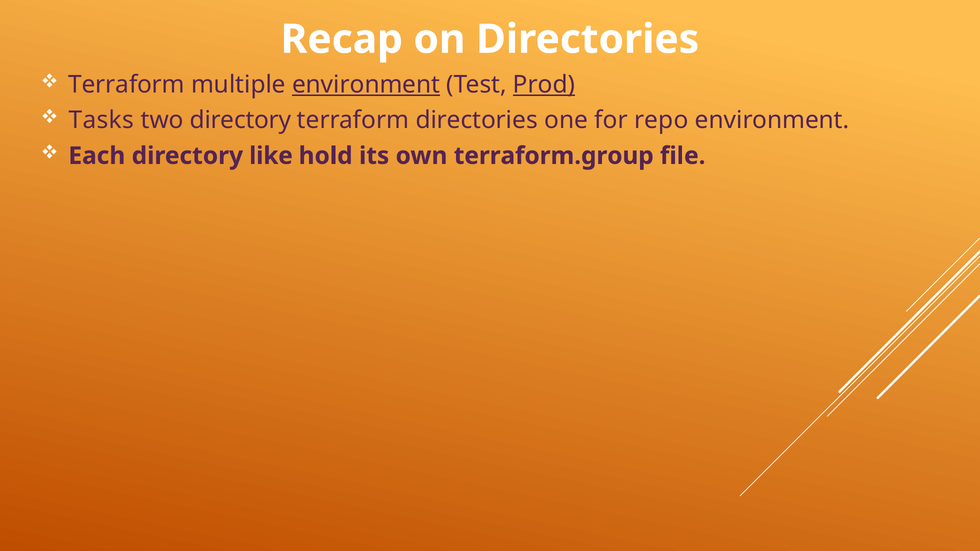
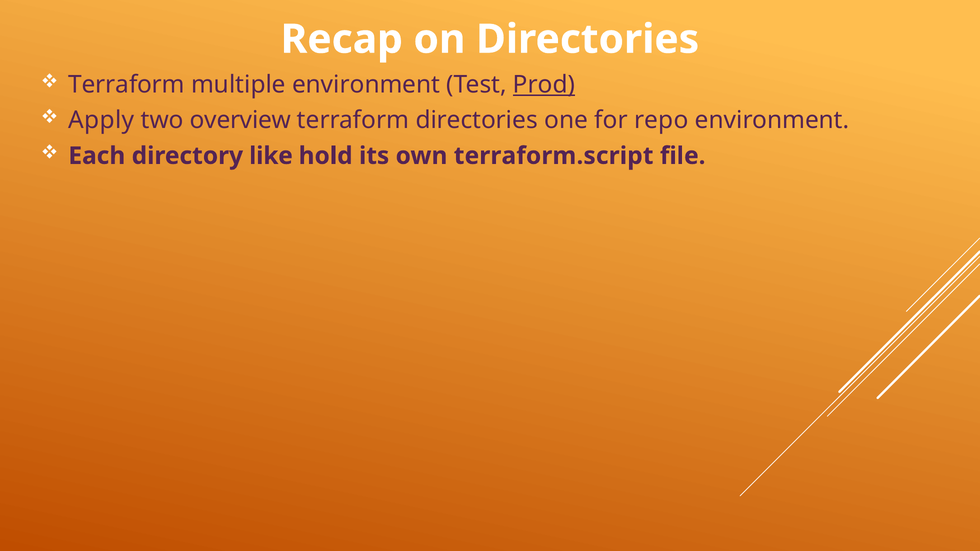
environment underline: present -> none (366, 85)
Tasks: Tasks -> Apply (101, 120)
two directory: directory -> overview (240, 120)
terraform.group: terraform.group -> terraform.script (554, 156)
